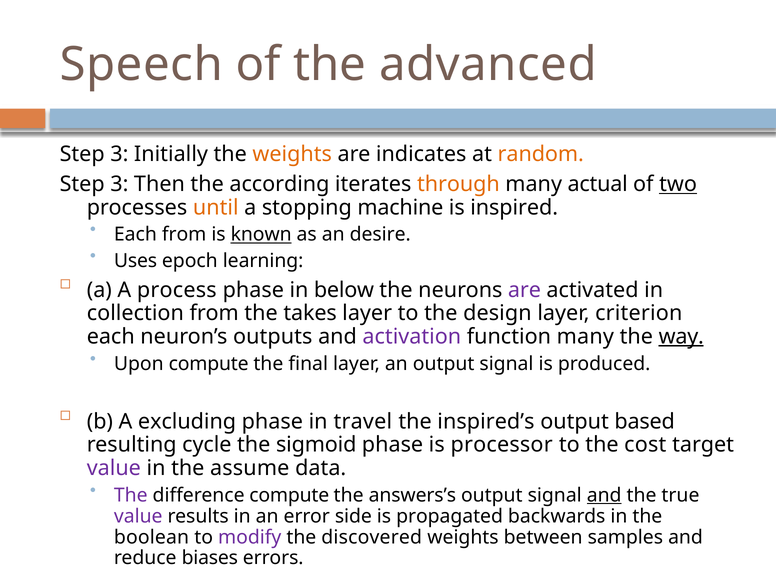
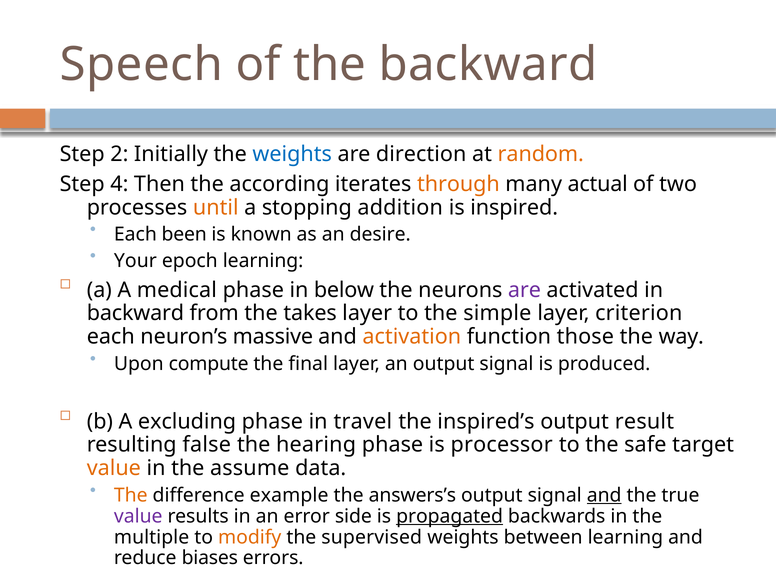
the advanced: advanced -> backward (488, 65)
3: 3 -> 2 (119, 154)
weights colour: orange -> blue (292, 154)
indicates: indicates -> direction (421, 154)
3: 3 -> 4 (119, 184)
two underline: present -> none (678, 184)
machine: machine -> addition (400, 207)
Each from: from -> been (184, 235)
known underline: present -> none (261, 235)
Uses: Uses -> Your (135, 261)
process: process -> medical (177, 290)
collection: collection -> backward (135, 313)
design: design -> simple (497, 313)
outputs: outputs -> massive (273, 337)
activation colour: purple -> orange (412, 337)
function many: many -> those (585, 337)
way underline: present -> none (681, 337)
based: based -> result (644, 422)
cycle: cycle -> false (207, 445)
sigmoid: sigmoid -> hearing (316, 445)
cost: cost -> safe (645, 445)
value colour: purple -> orange (114, 468)
The colour: purple -> orange (131, 495)
difference compute: compute -> example (289, 495)
propagated underline: none -> present (450, 516)
boolean: boolean -> multiple (152, 537)
modify colour: purple -> orange (250, 537)
discovered: discovered -> supervised (372, 537)
between samples: samples -> learning (625, 537)
